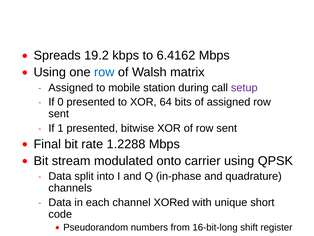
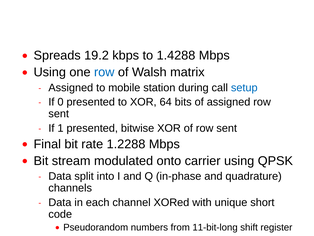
6.4162: 6.4162 -> 1.4288 (176, 55)
setup colour: purple -> blue (244, 87)
16-bit-long: 16-bit-long -> 11-bit-long (215, 227)
